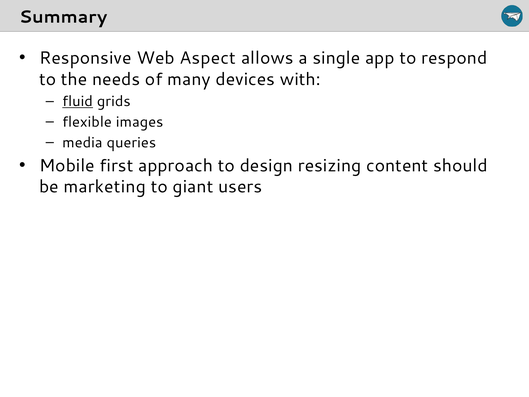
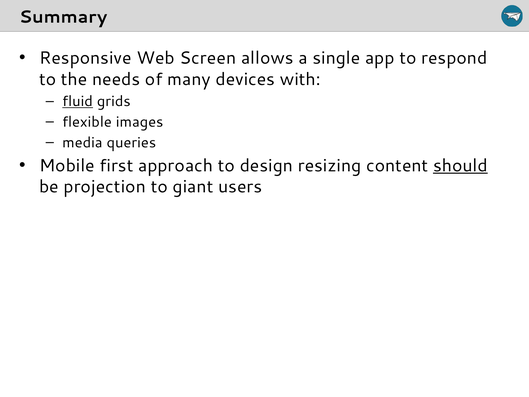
Aspect: Aspect -> Screen (208, 58)
should underline: none -> present (460, 166)
marketing: marketing -> projection (105, 187)
